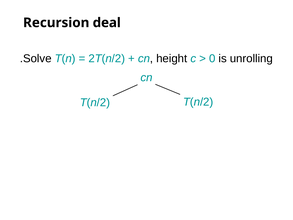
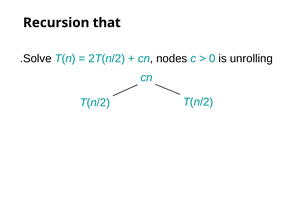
deal: deal -> that (107, 23)
height: height -> nodes (172, 59)
